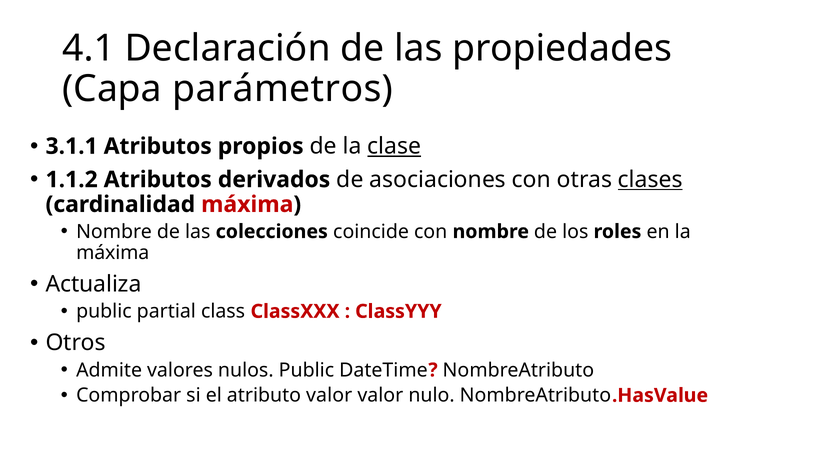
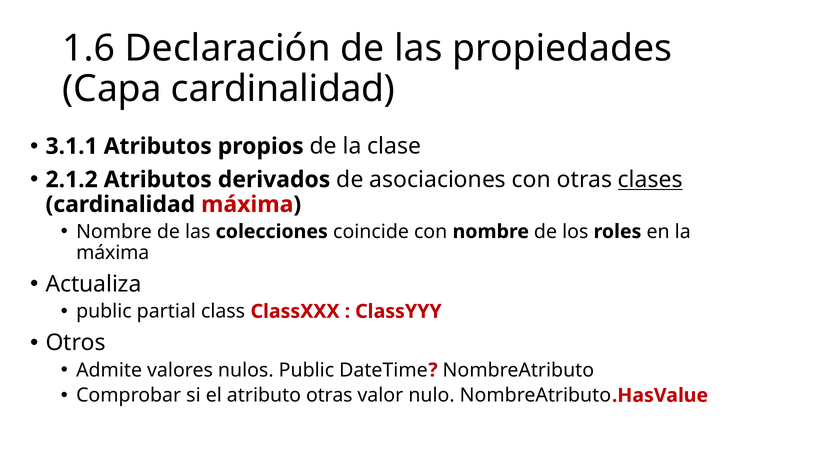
4.1: 4.1 -> 1.6 (89, 48)
Capa parámetros: parámetros -> cardinalidad (283, 89)
clase underline: present -> none (394, 146)
1.1.2: 1.1.2 -> 2.1.2 (72, 180)
atributo valor: valor -> otras (329, 395)
